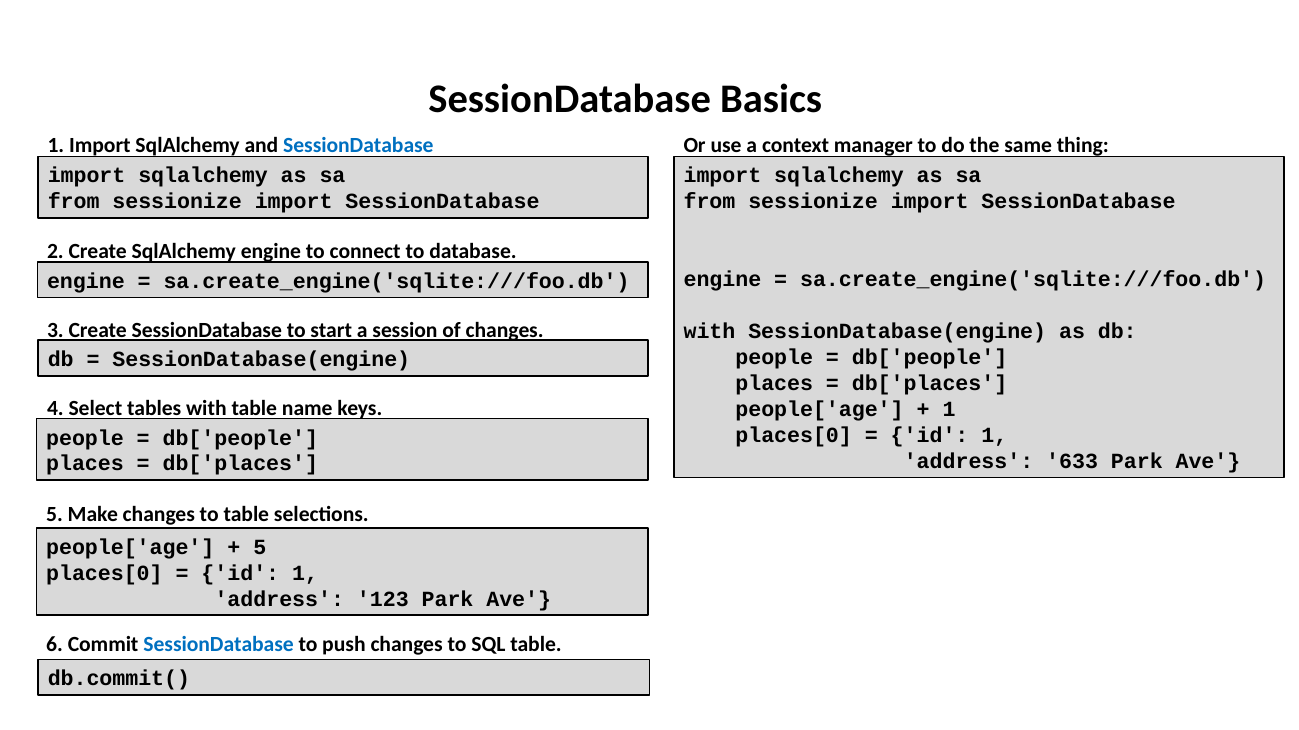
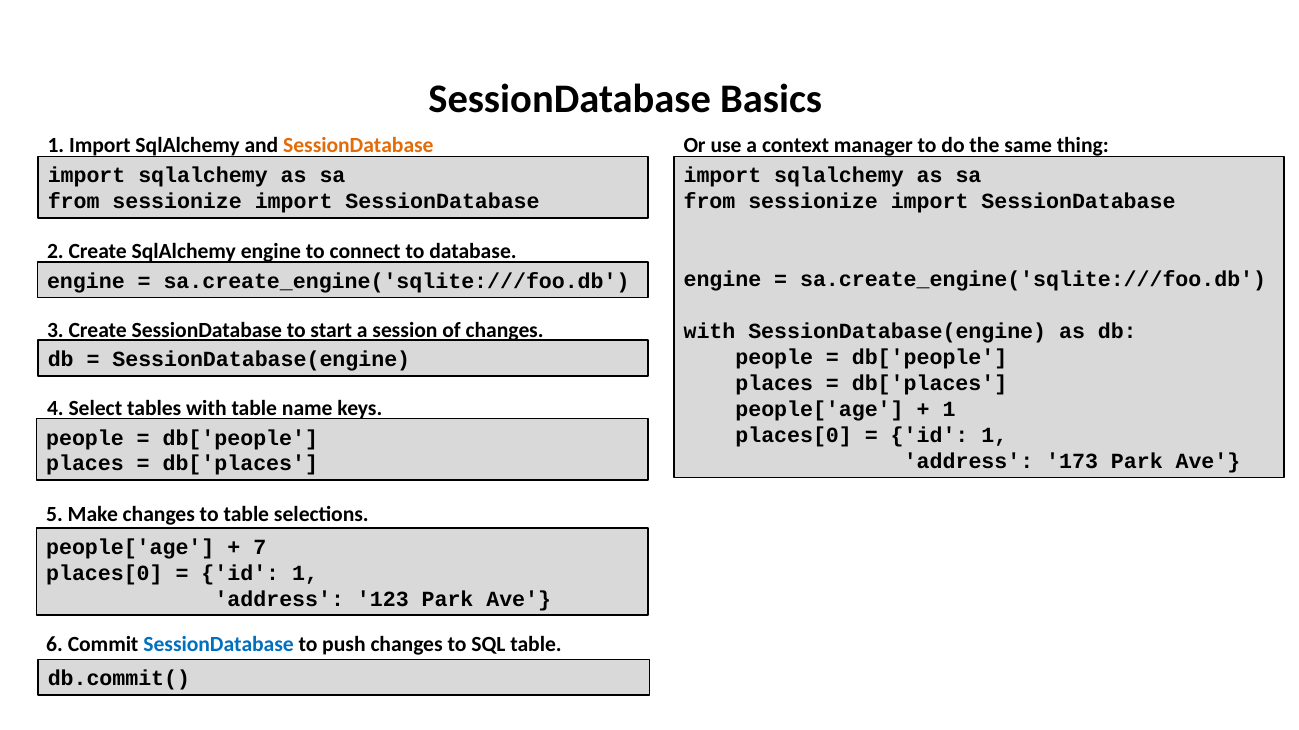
SessionDatabase colour: blue -> orange (358, 146)
633: 633 -> 173 (1072, 462)
5: 5 -> 7 (260, 548)
